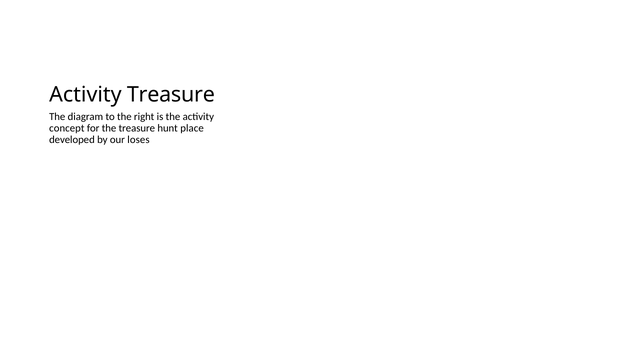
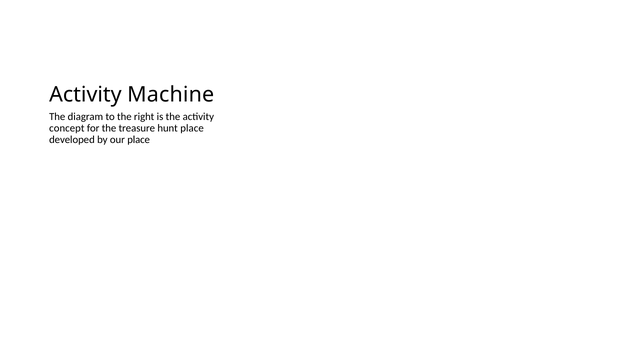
Activity Treasure: Treasure -> Machine (171, 95)
our loses: loses -> place (139, 140)
